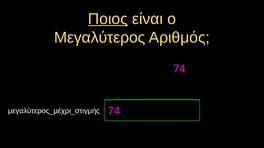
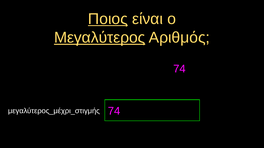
Μεγαλύτερος underline: none -> present (100, 38)
